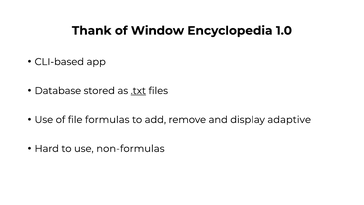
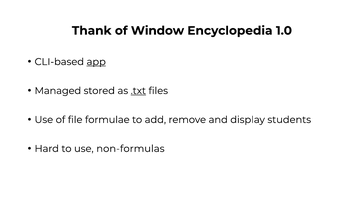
app underline: none -> present (96, 62)
Database: Database -> Managed (58, 91)
formulas: formulas -> formulae (107, 120)
adaptive: adaptive -> students (289, 120)
